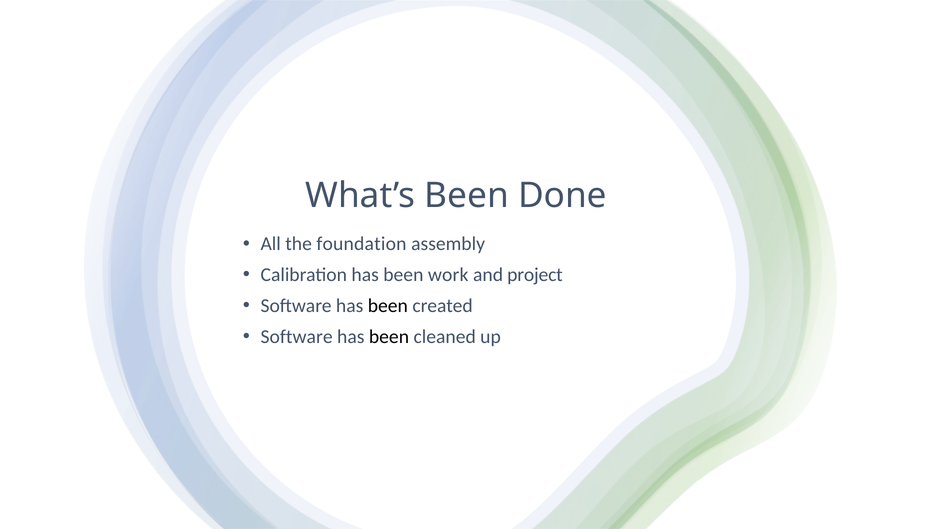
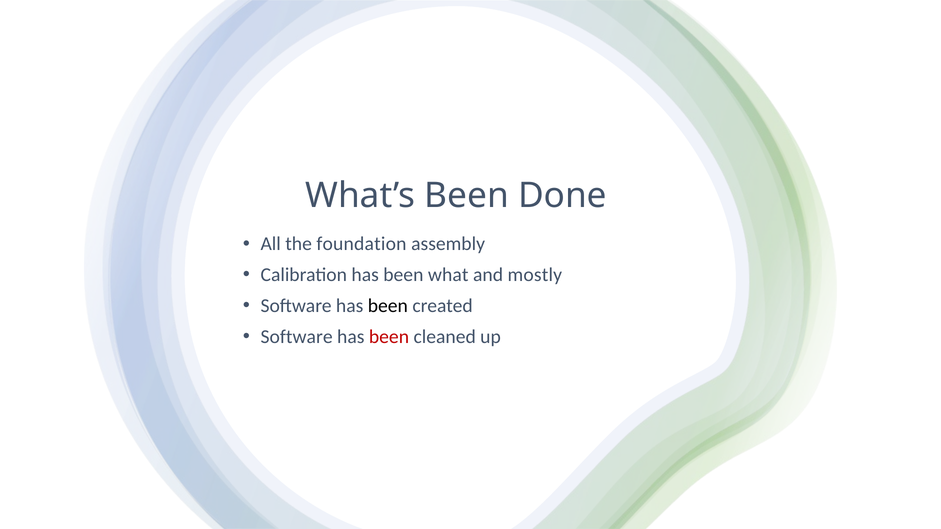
work: work -> what (448, 275)
project: project -> mostly (535, 275)
been colour: black -> red (389, 337)
